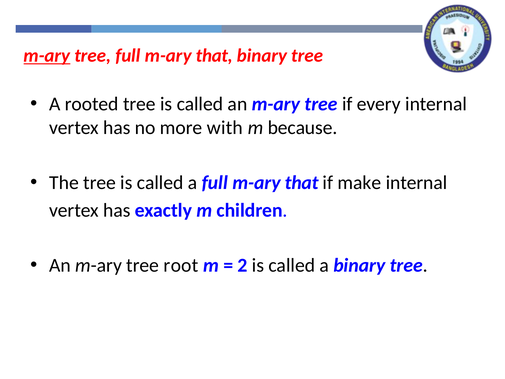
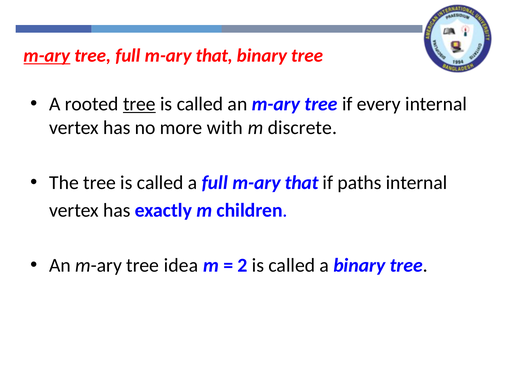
tree underline: none -> present (139, 104)
because: because -> discrete (302, 128)
make: make -> paths (359, 183)
root: root -> idea (181, 265)
